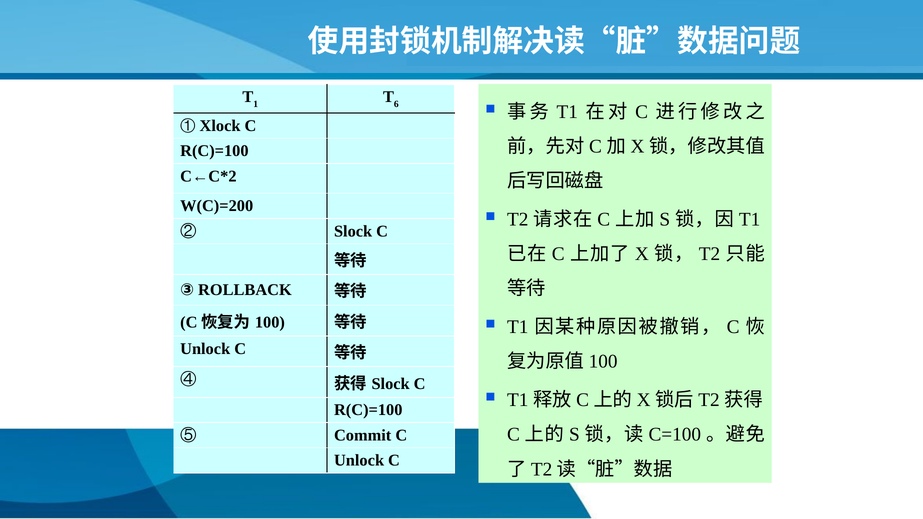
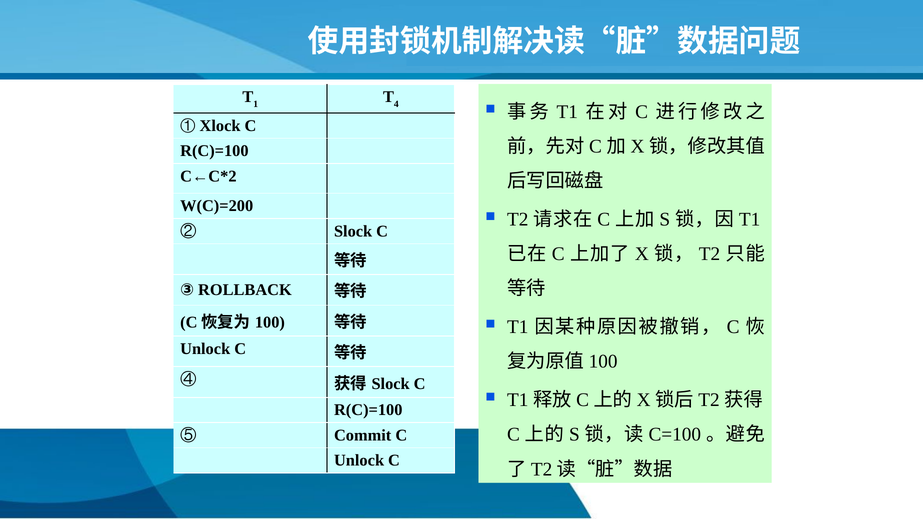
6: 6 -> 4 (396, 104)
